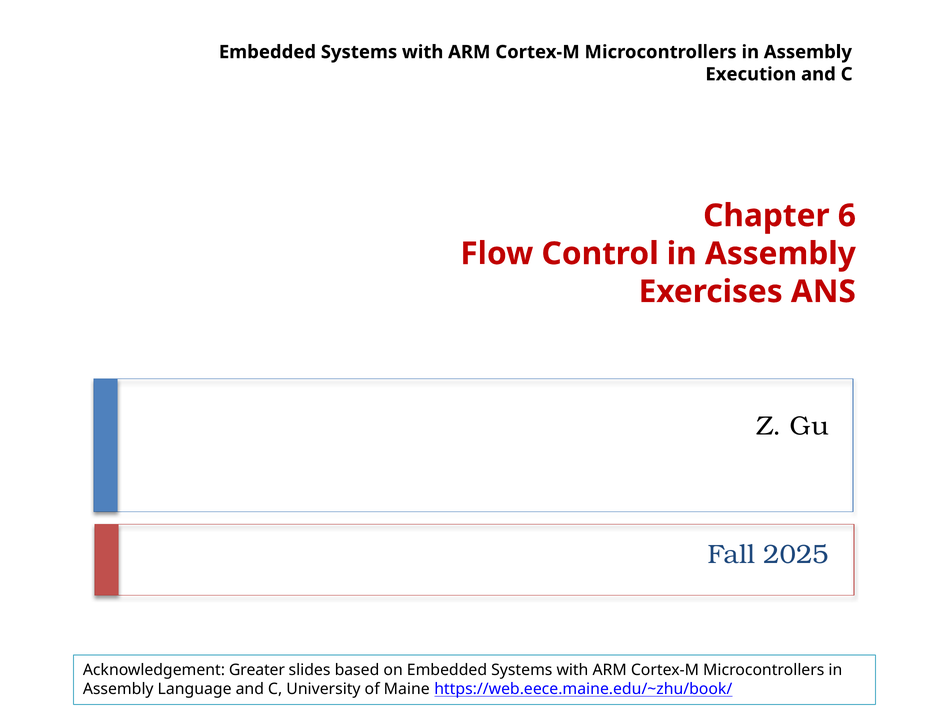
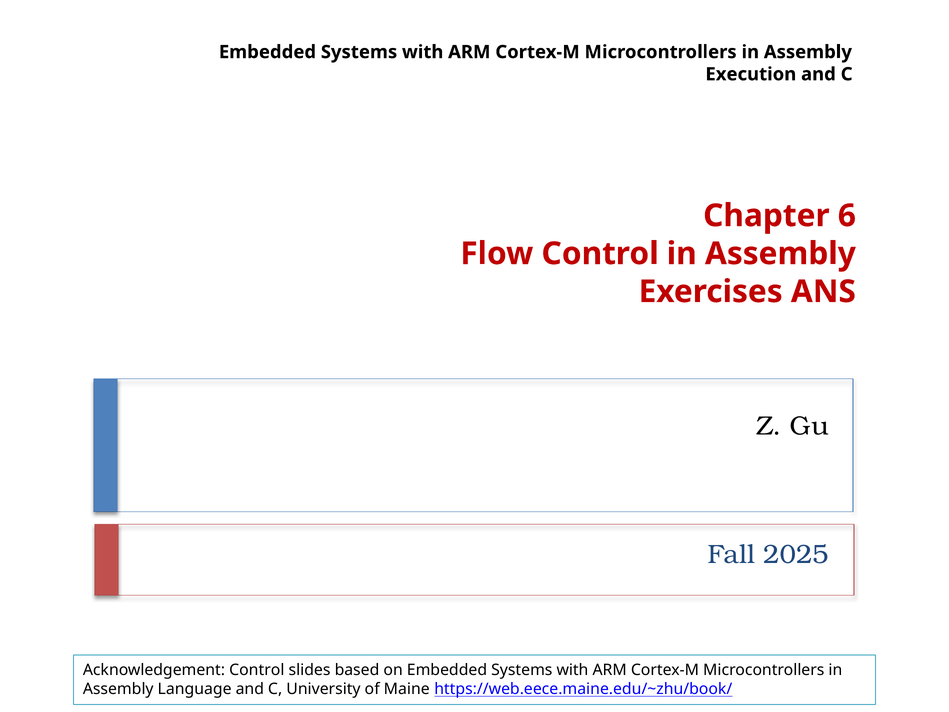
Greater: Greater -> Control (257, 670)
